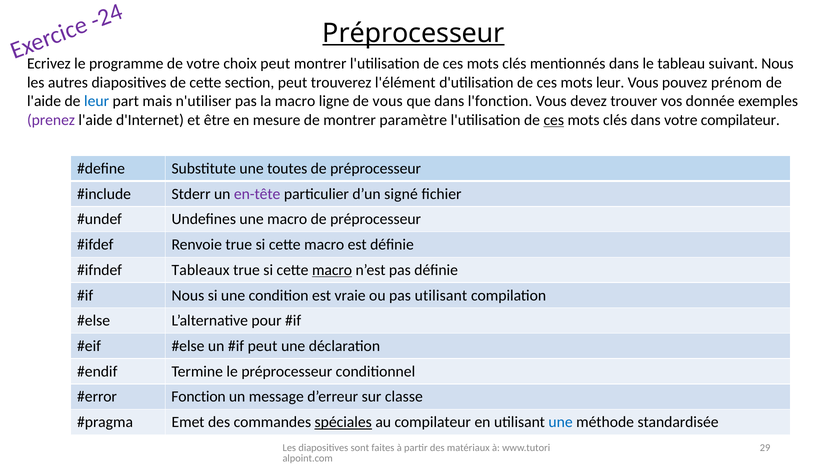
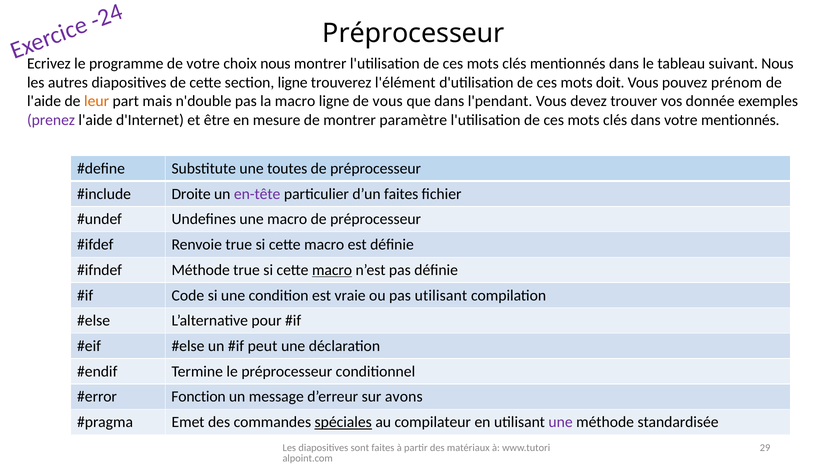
Préprocesseur underline: present -> none (414, 33)
choix peut: peut -> nous (275, 64)
section peut: peut -> ligne (293, 83)
mots leur: leur -> doit (610, 83)
leur colour: blue -> orange (97, 101)
n'utiliser: n'utiliser -> n'double (204, 101)
l'fonction: l'fonction -> l'pendant (500, 101)
ces underline: present -> none (554, 120)
votre compilateur: compilateur -> mentionnés (740, 120)
Stderr: Stderr -> Droite (191, 194)
d’un signé: signé -> faites (401, 194)
Tableaux: Tableaux -> Méthode (201, 270)
Nous: Nous -> Code (188, 295)
classe: classe -> avons (404, 397)
une colour: blue -> purple (561, 422)
